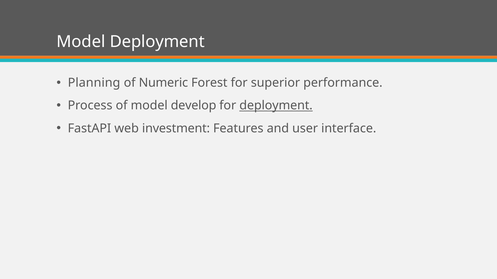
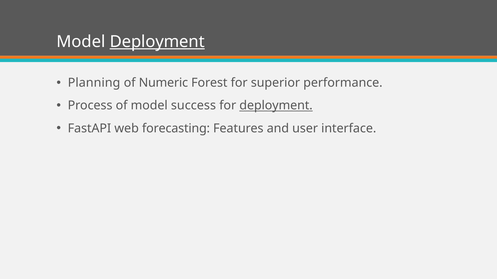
Deployment underline: none -> present (157, 42)
develop: develop -> success (193, 106)
investment: investment -> forecasting (176, 129)
